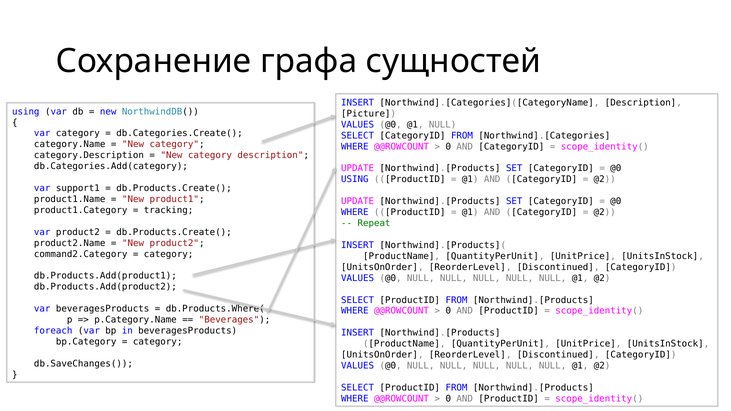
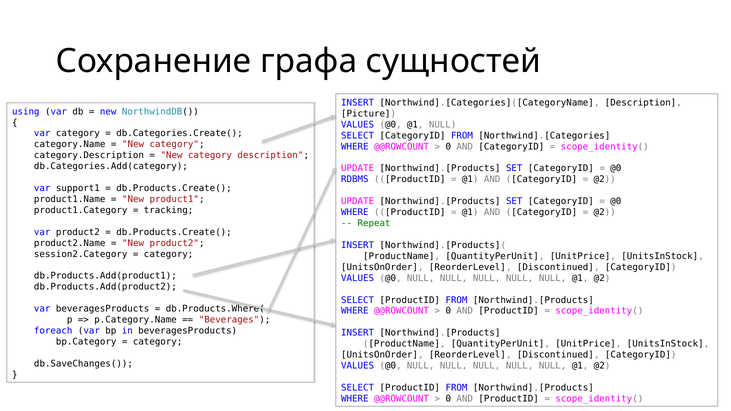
USING: USING -> RDBMS (355, 180)
command2.Category: command2.Category -> session2.Category (81, 254)
